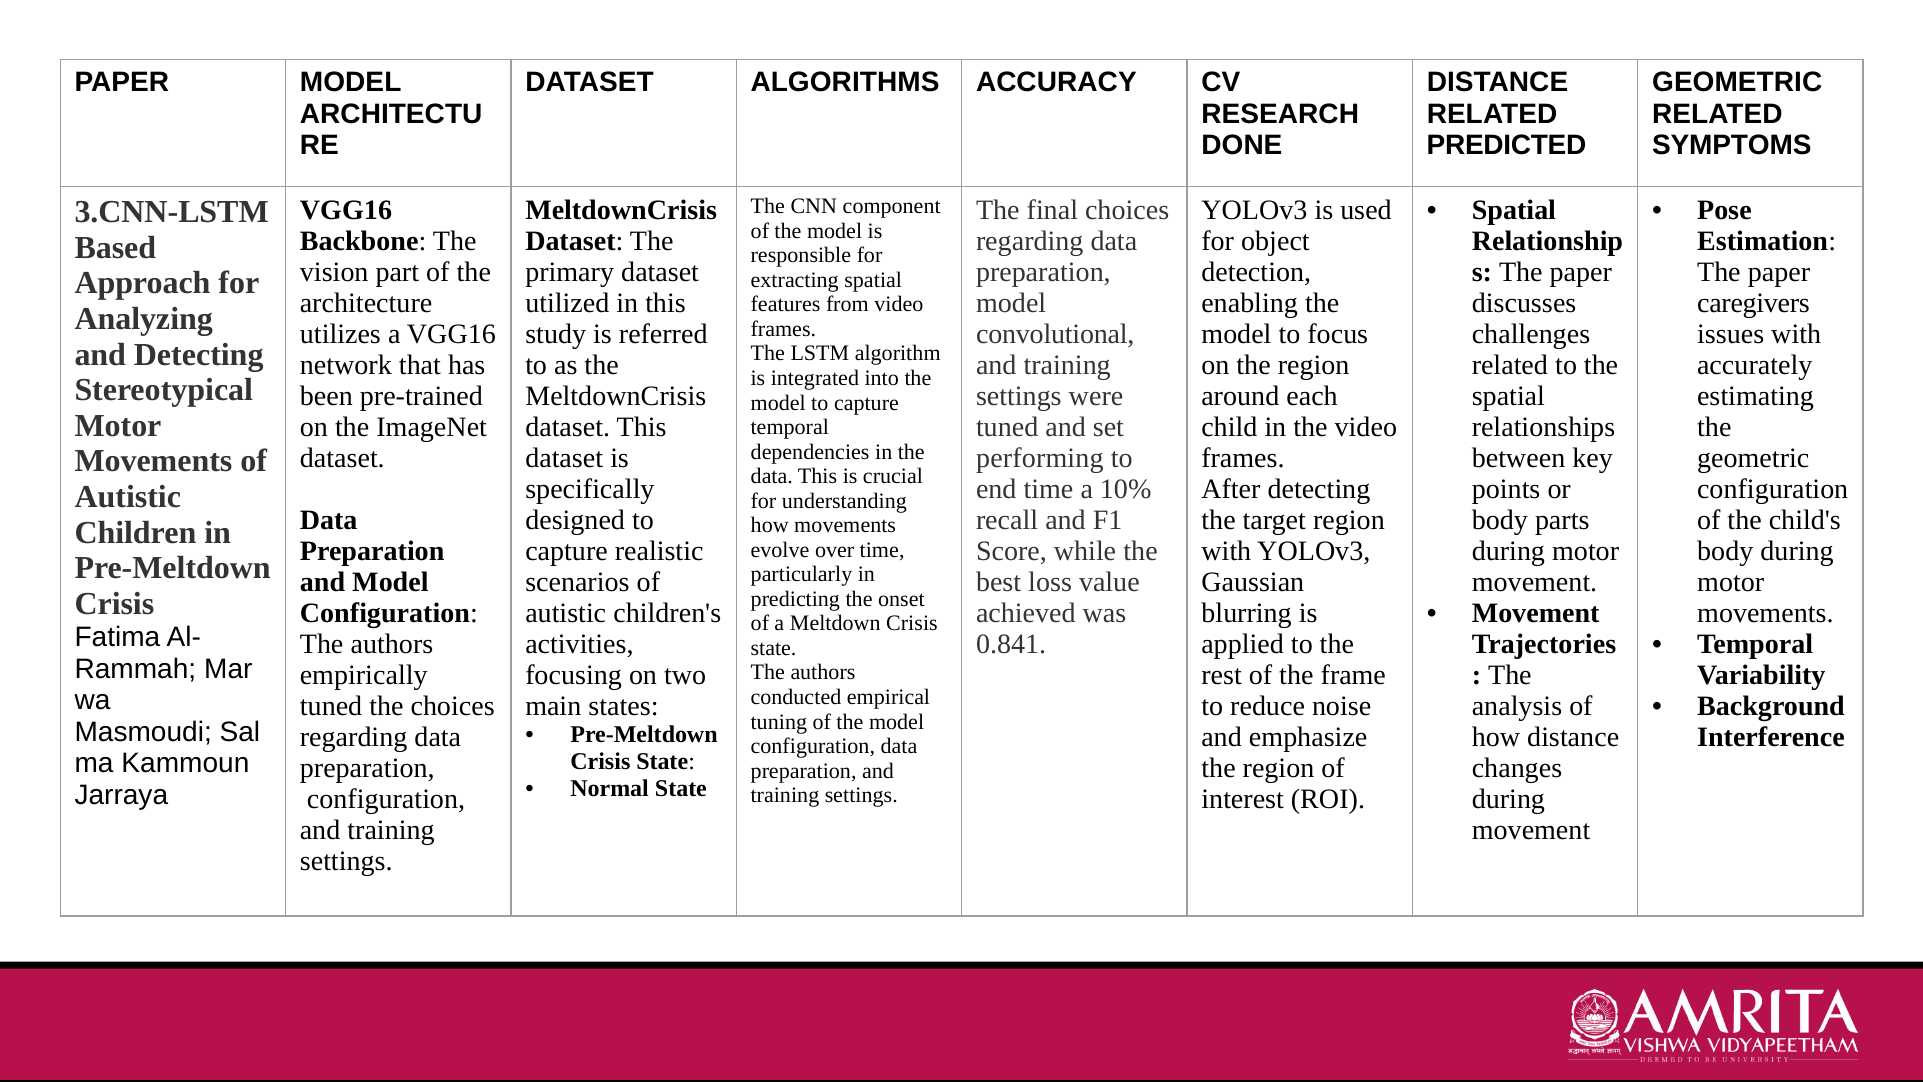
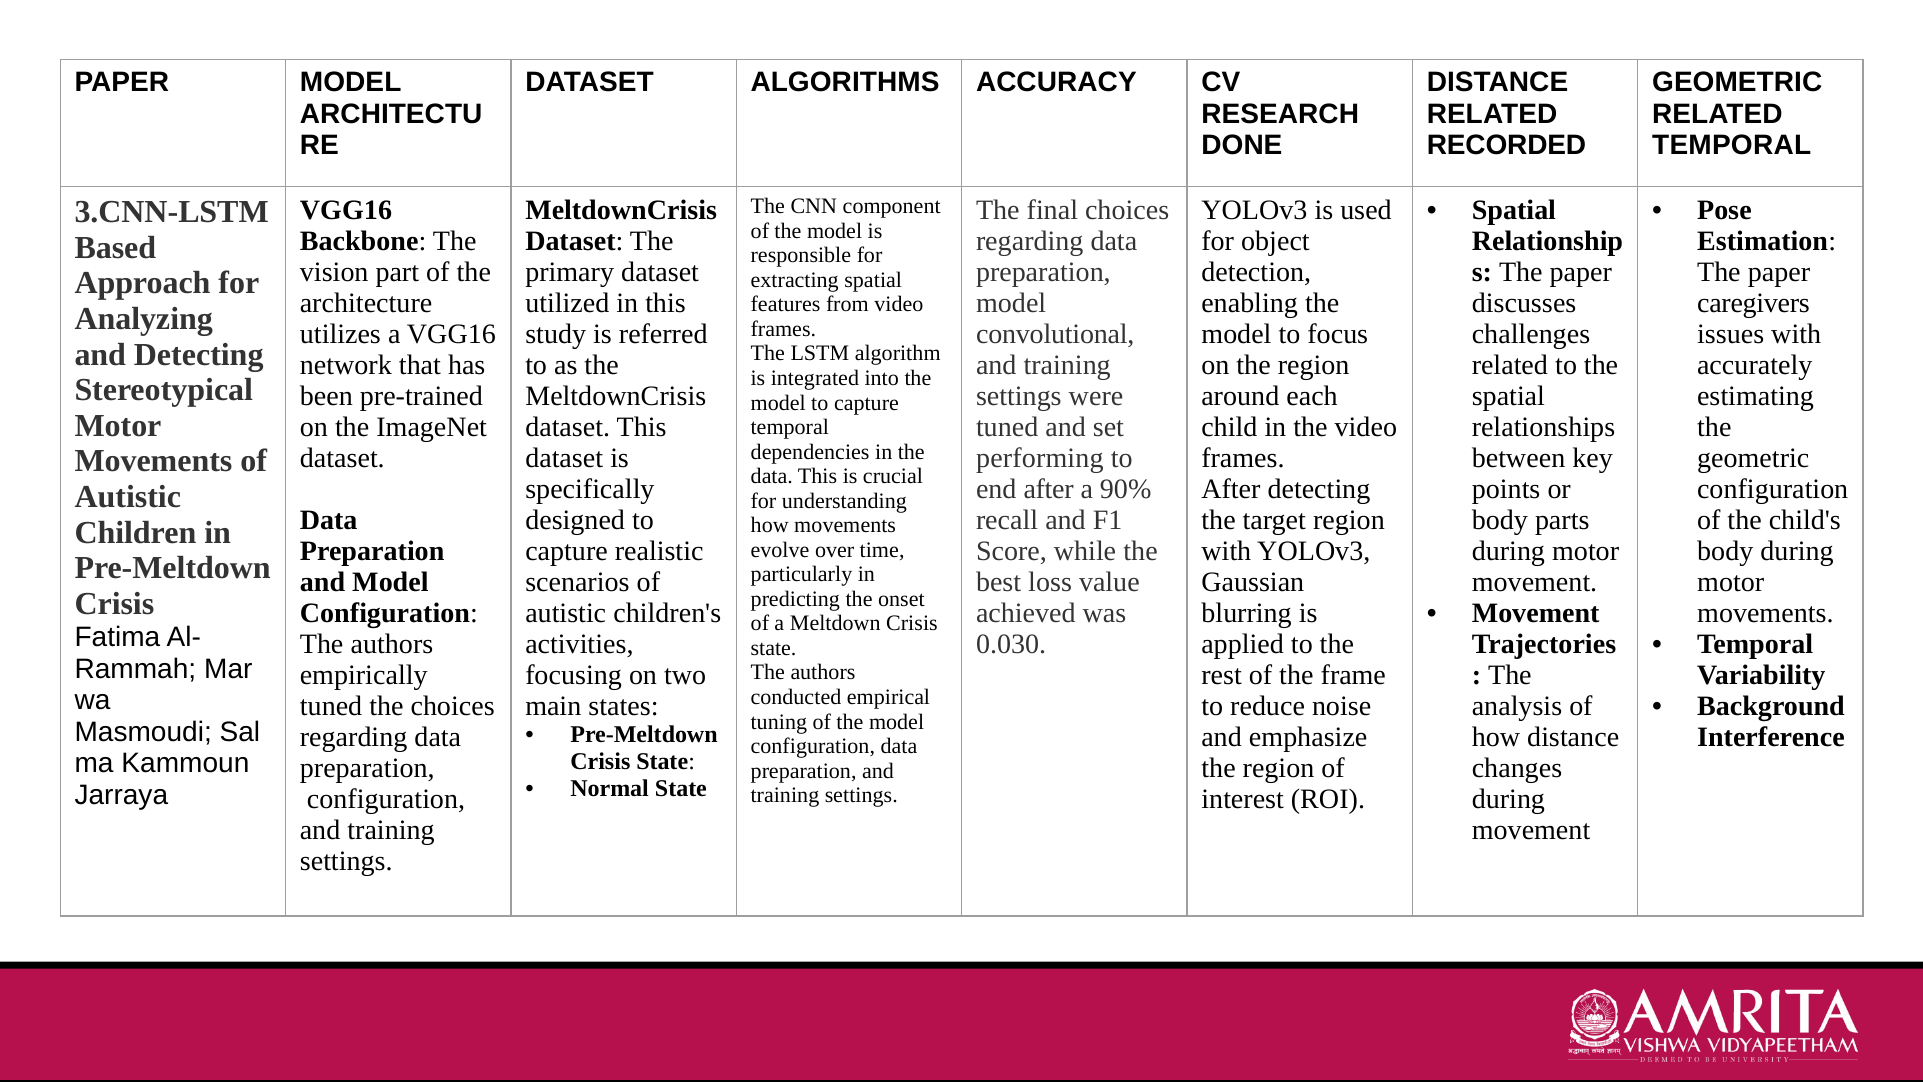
PREDICTED: PREDICTED -> RECORDED (1506, 146)
SYMPTOMS: SYMPTOMS -> TEMPORAL (1732, 146)
end time: time -> after (1049, 489)
10%: 10% -> 90% (1126, 489)
0.841: 0.841 -> 0.030 (1011, 644)
